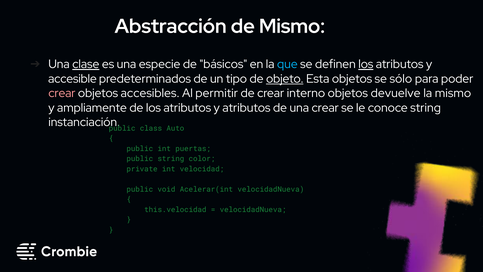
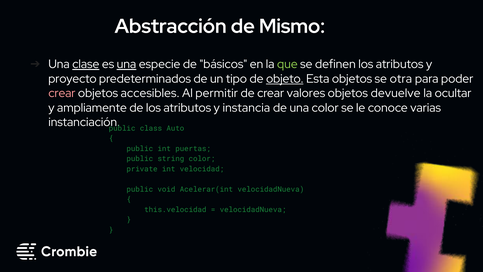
una underline: none -> present (126, 64)
que colour: light blue -> light green (287, 64)
los underline: present -> none (366, 64)
accesible: accesible -> proyecto (72, 79)
sólo: sólo -> otra (401, 79)
interno: interno -> valores (306, 93)
la mismo: mismo -> ocultar (453, 93)
y atributos: atributos -> instancia (246, 108)
una crear: crear -> color (325, 108)
conoce string: string -> varias (426, 108)
